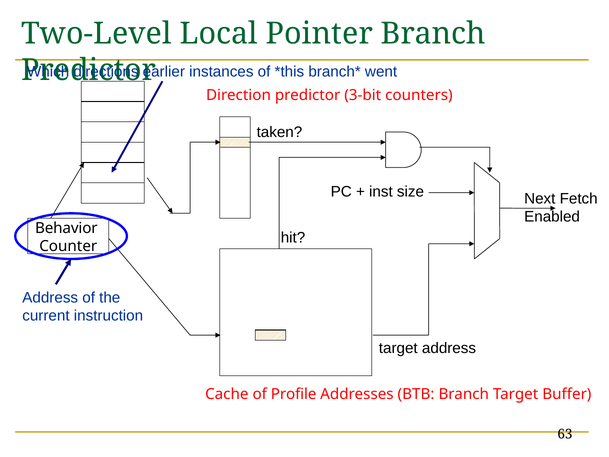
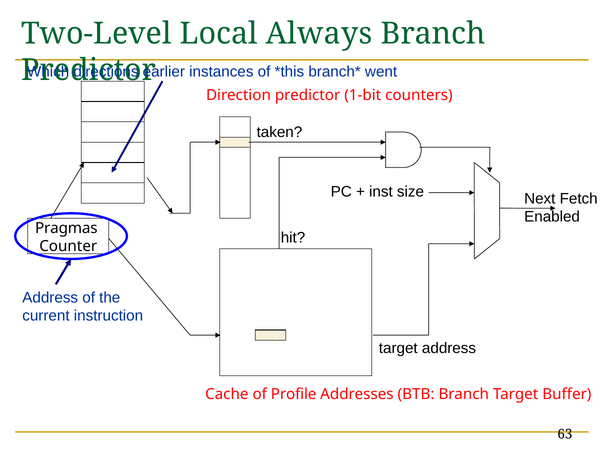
Pointer: Pointer -> Always (319, 34)
3-bit: 3-bit -> 1-bit (363, 95)
Behavior: Behavior -> Pragmas (66, 228)
